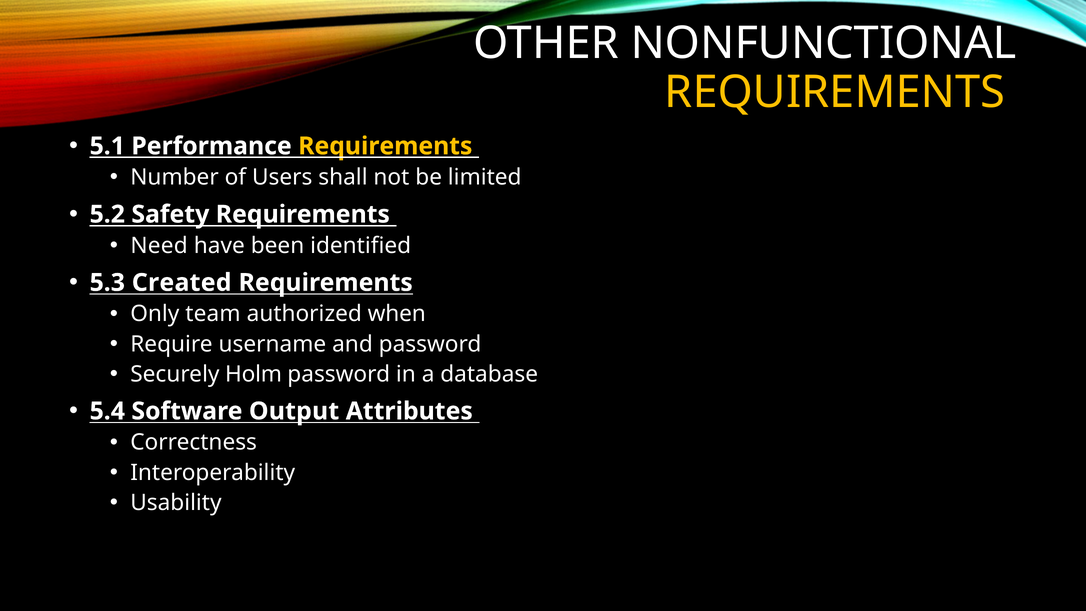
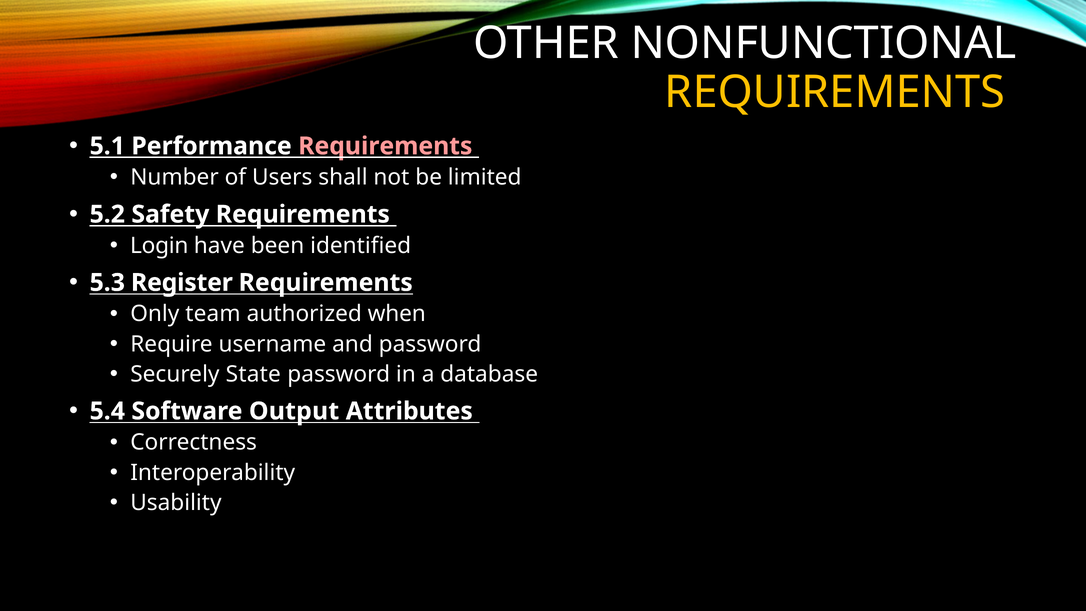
Requirements colour: yellow -> pink (385, 146)
Need: Need -> Login (159, 246)
Created: Created -> Register (182, 283)
Holm: Holm -> State (253, 374)
